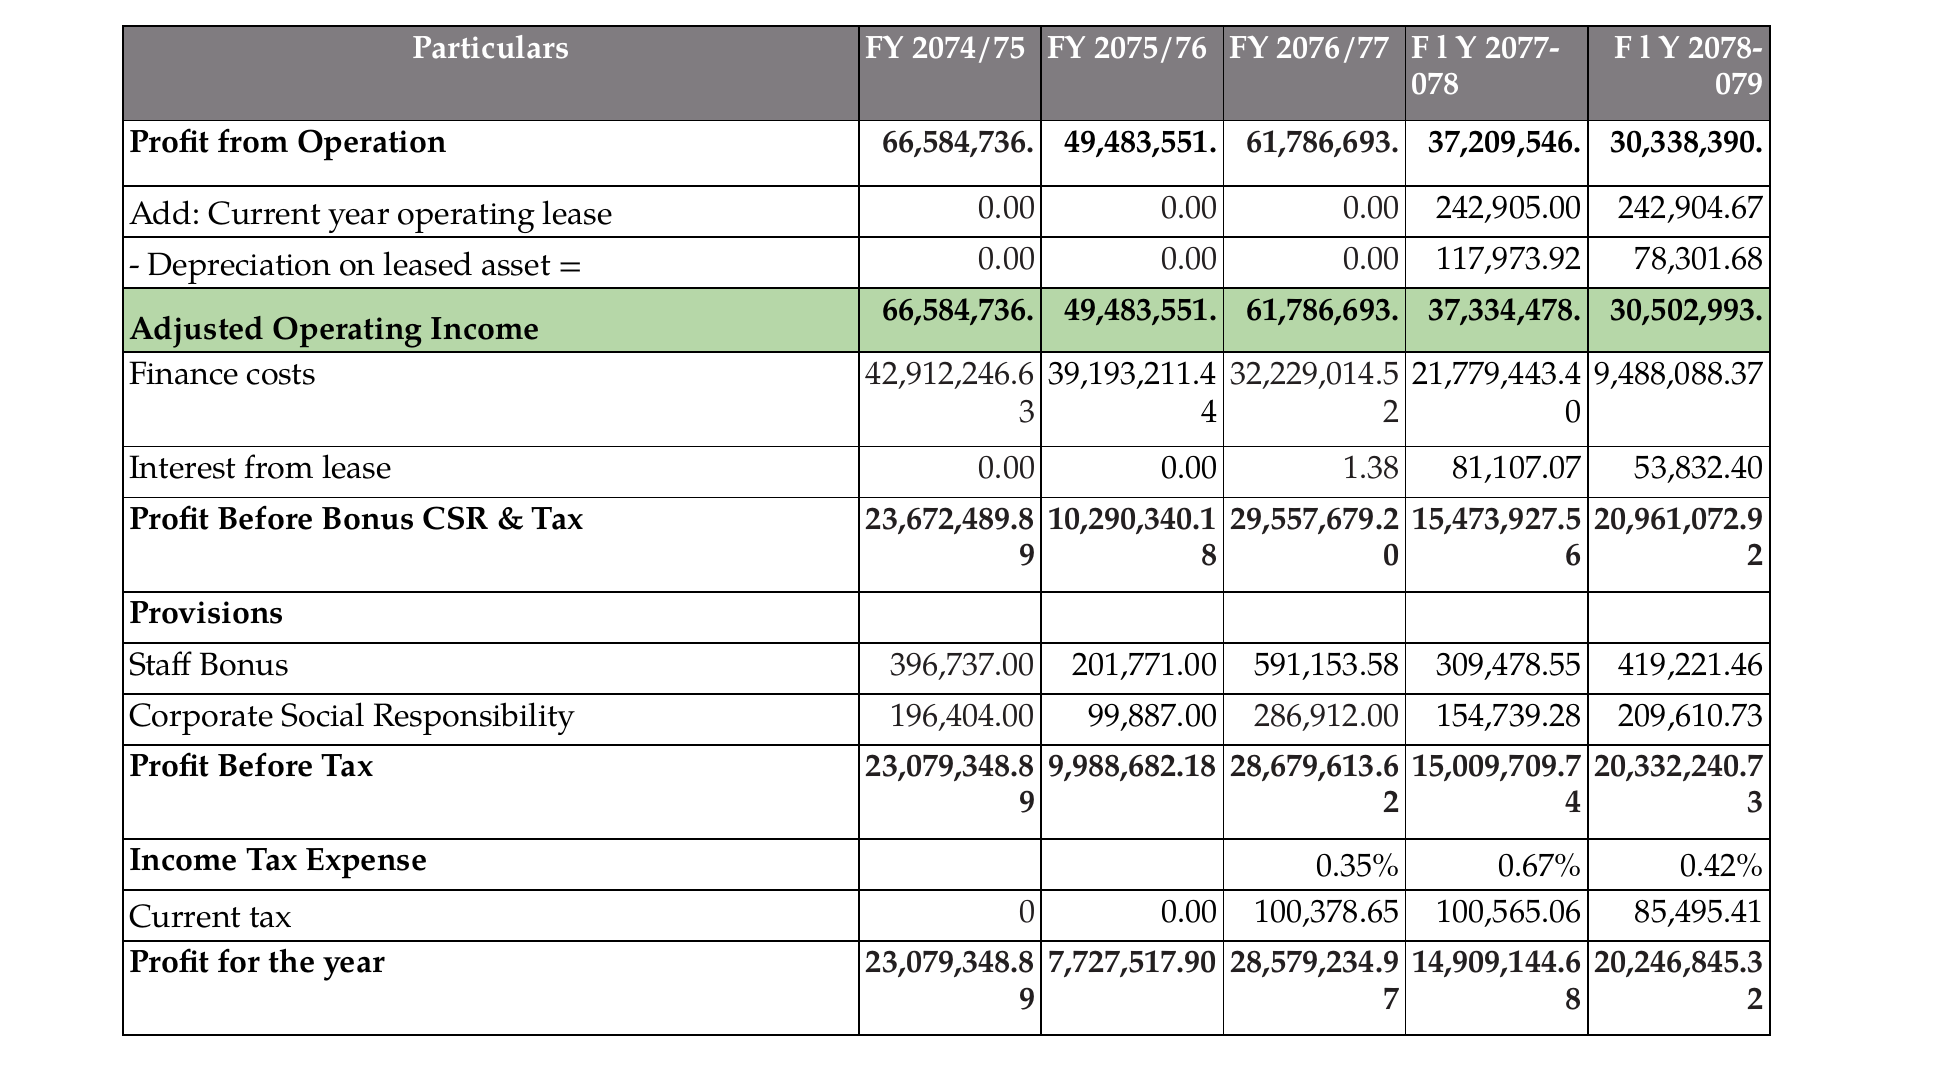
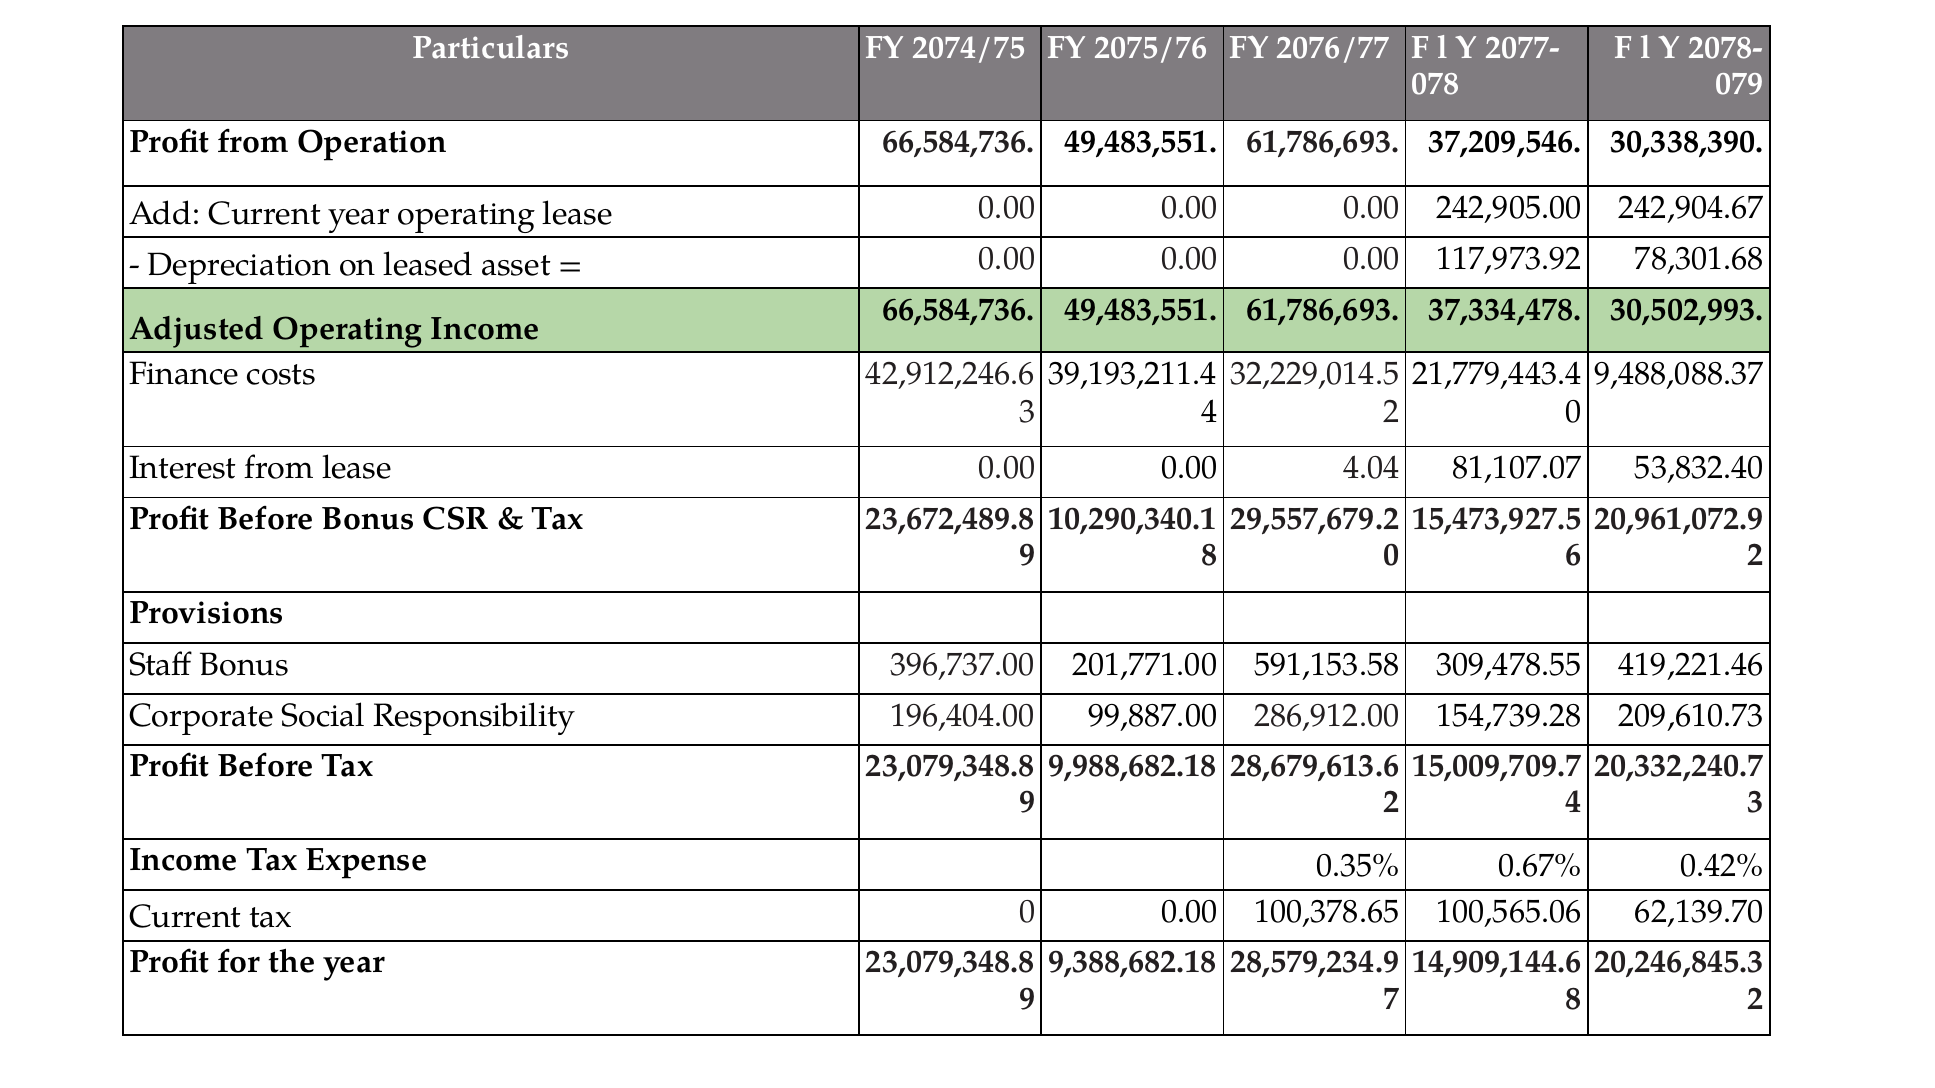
1.38: 1.38 -> 4.04 (1371, 468)
85,495.41: 85,495.41 -> 62,139.70 (1699, 912)
7,727,517.90: 7,727,517.90 -> 9,388,682.18 (1133, 963)
